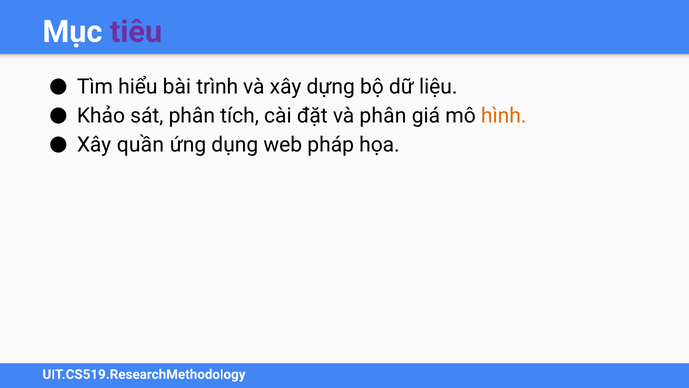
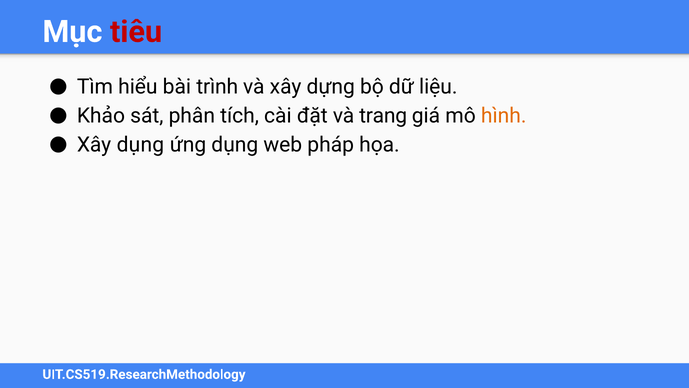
tiêu colour: purple -> red (136, 32)
và phân: phân -> trang (383, 116)
Xây quần: quần -> dụng (140, 145)
